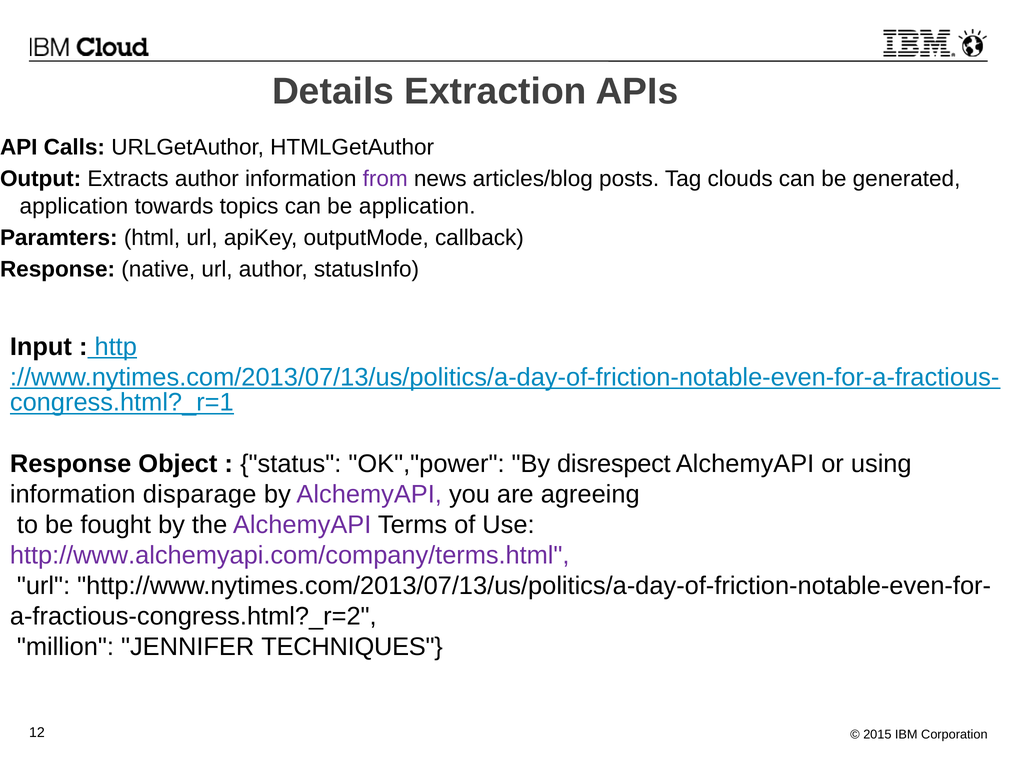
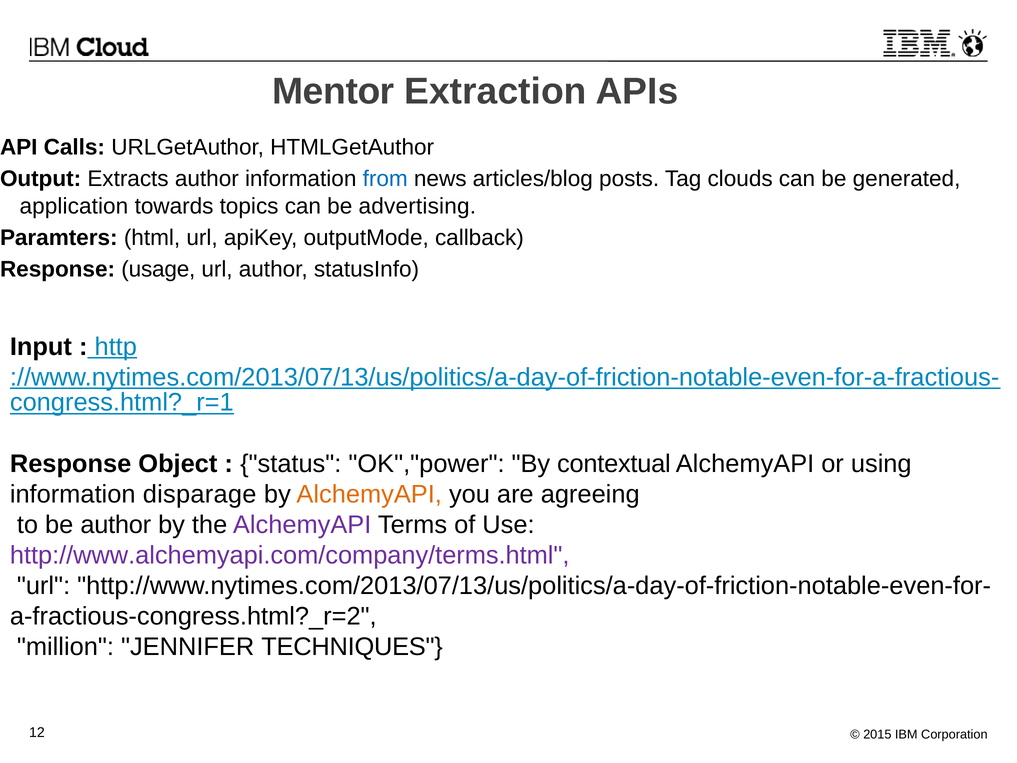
Details: Details -> Mentor (333, 91)
from colour: purple -> blue (385, 179)
be application: application -> advertising (417, 206)
native: native -> usage (158, 269)
disrespect: disrespect -> contextual (614, 463)
AlchemyAPI colour: purple -> orange (369, 494)
be fought: fought -> author (116, 524)
